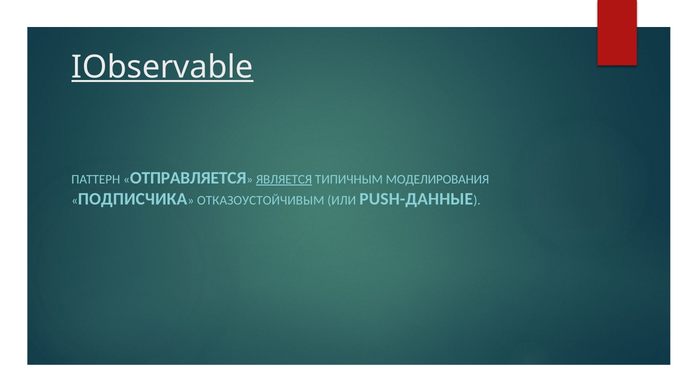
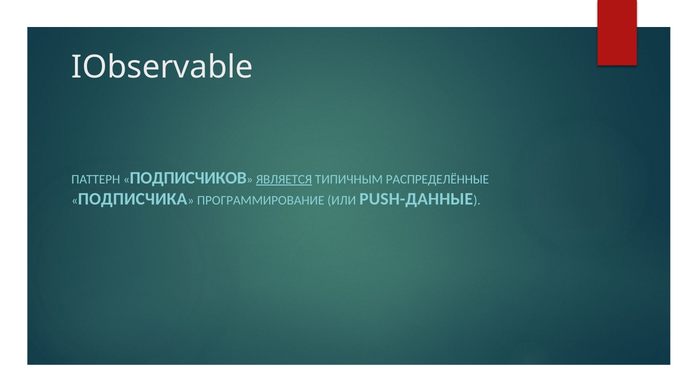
IObservable underline: present -> none (162, 67)
ОТПРАВЛЯЕТСЯ: ОТПРАВЛЯЕТСЯ -> ПОДПИСЧИКОВ (188, 178)
МОДЕЛИРОВАНИЯ: МОДЕЛИРОВАНИЯ -> РАСПРЕДЕЛЁННЫЕ (437, 180)
ОТКАЗОУСТОЙЧИВЫМ: ОТКАЗОУСТОЙЧИВЫМ -> ПРОГРАММИРОВАНИЕ (261, 201)
